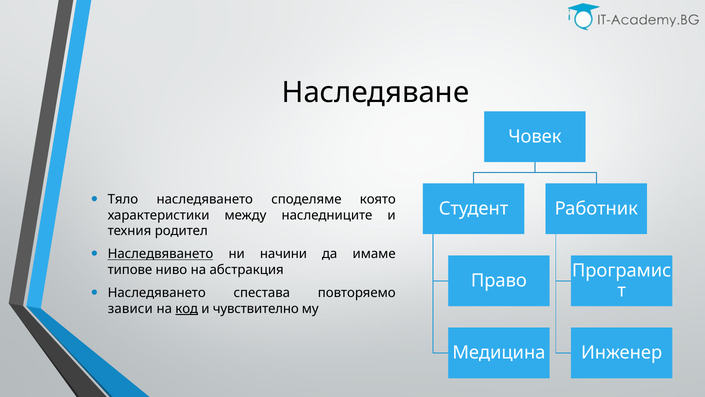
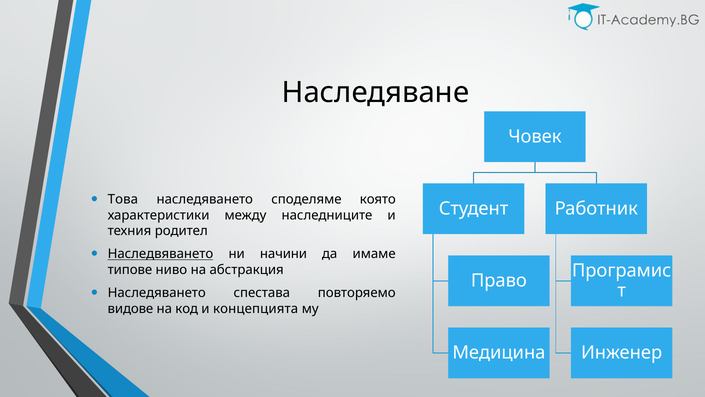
Тяло: Тяло -> Това (123, 199)
зависи: зависи -> видове (130, 308)
код underline: present -> none (187, 308)
чувствително: чувствително -> концепцията (256, 308)
